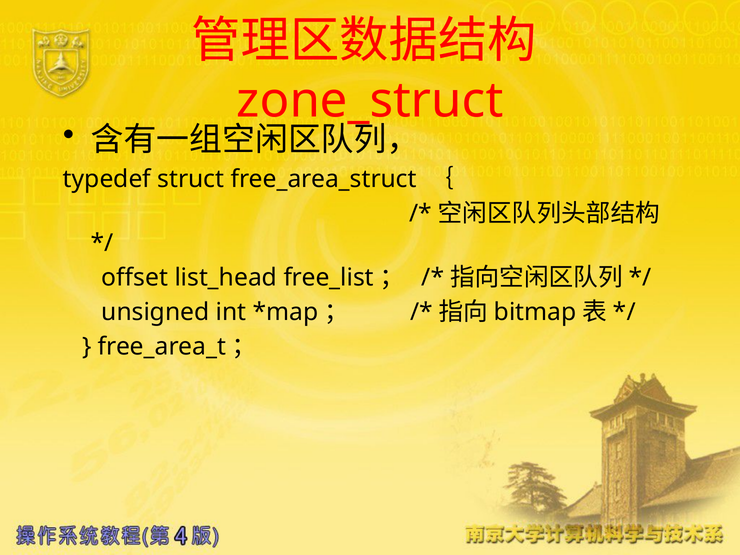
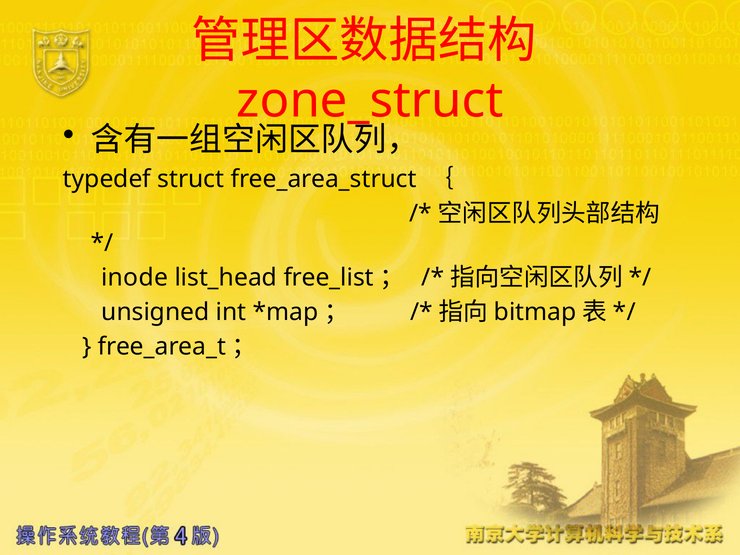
offset: offset -> inode (135, 278)
